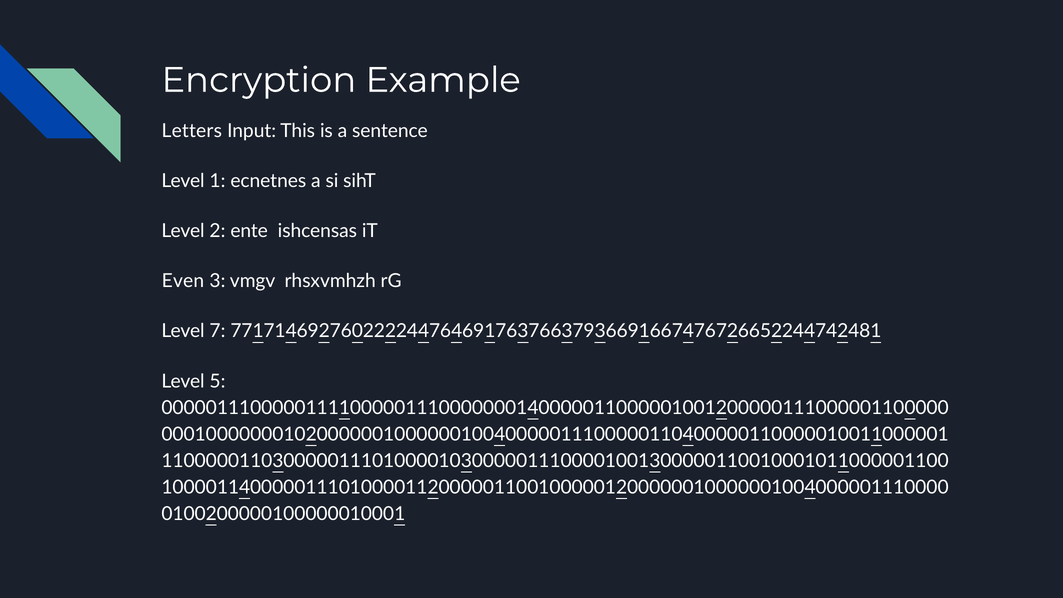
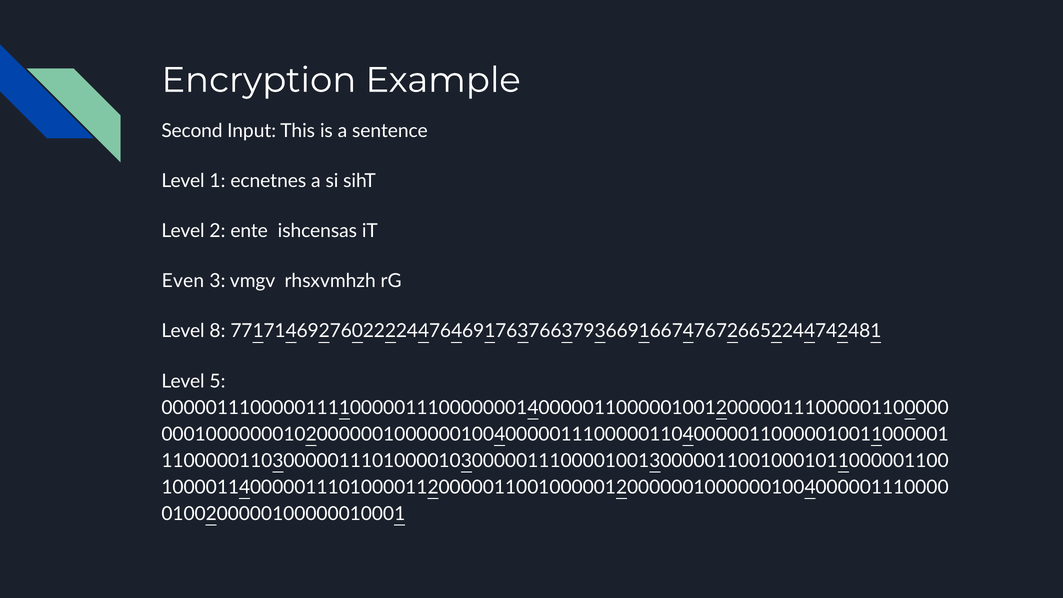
Letters: Letters -> Second (192, 131)
7: 7 -> 8 (217, 331)
